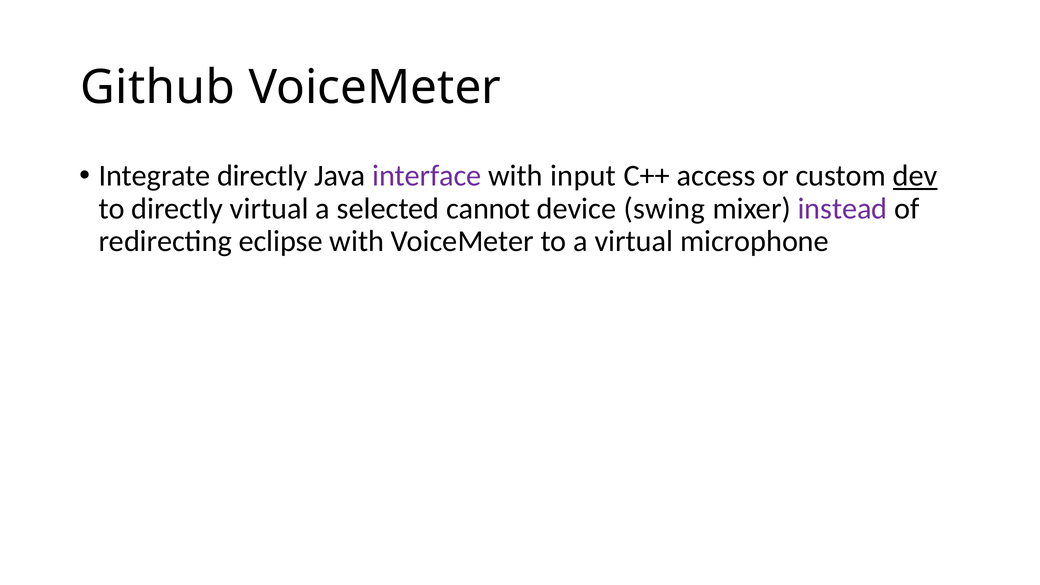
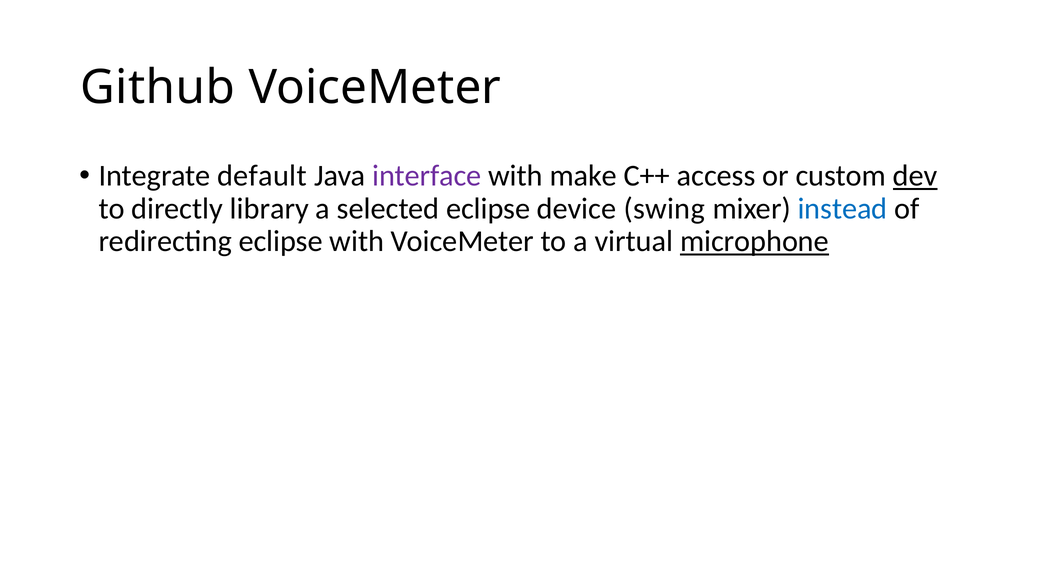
Integrate directly: directly -> default (262, 176)
input: input -> make (583, 176)
directly virtual: virtual -> library (269, 209)
selected cannot: cannot -> eclipse (488, 209)
instead colour: purple -> blue (843, 209)
microphone underline: none -> present (754, 241)
